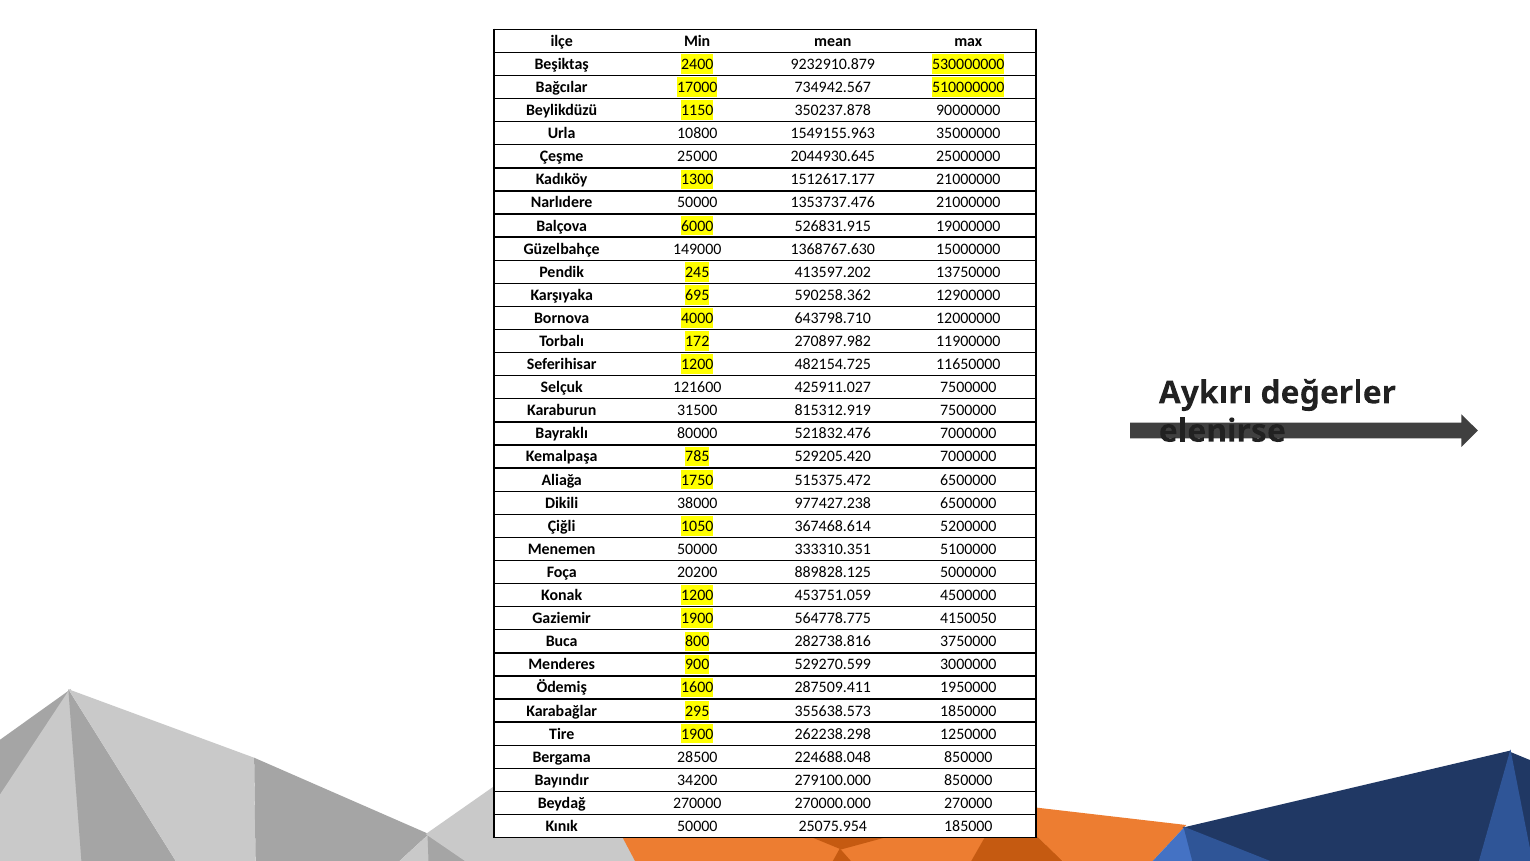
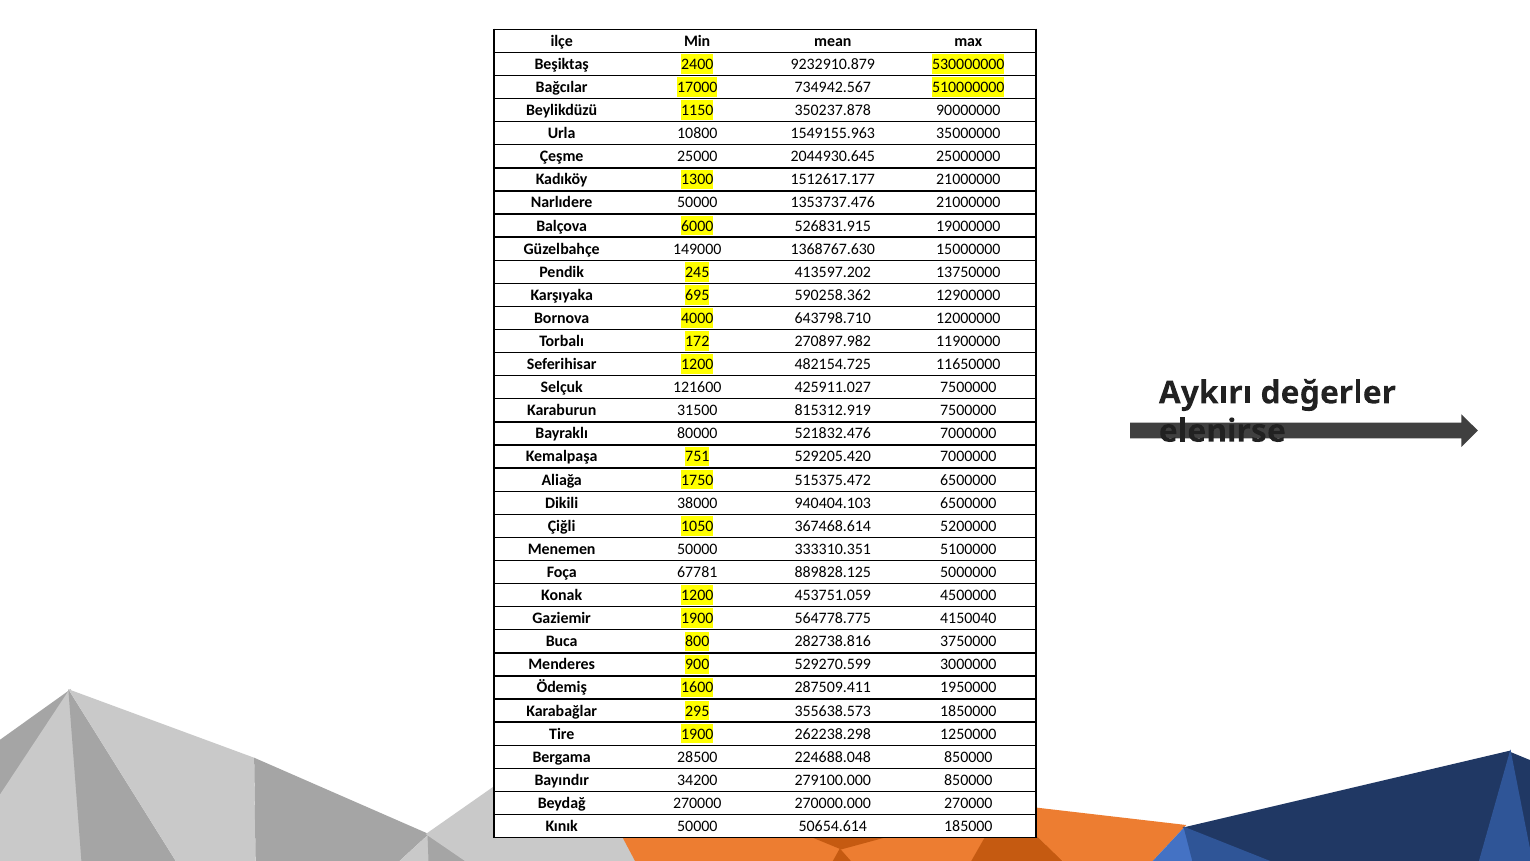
785: 785 -> 751 (697, 456)
977427.238: 977427.238 -> 940404.103 (833, 503)
20200: 20200 -> 67781 (697, 572)
4150050: 4150050 -> 4150040 (968, 618)
25075.954: 25075.954 -> 50654.614 (833, 826)
